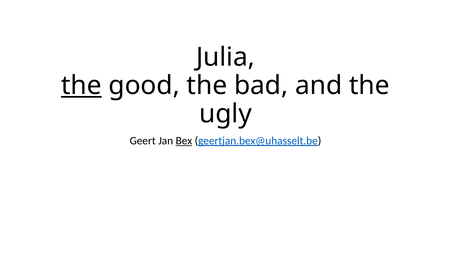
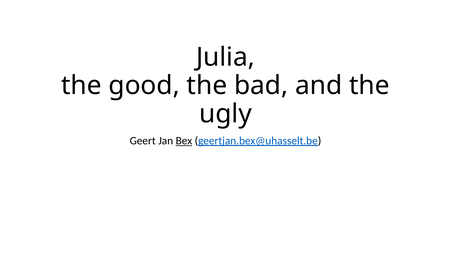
the underline: present -> none (81, 86)
